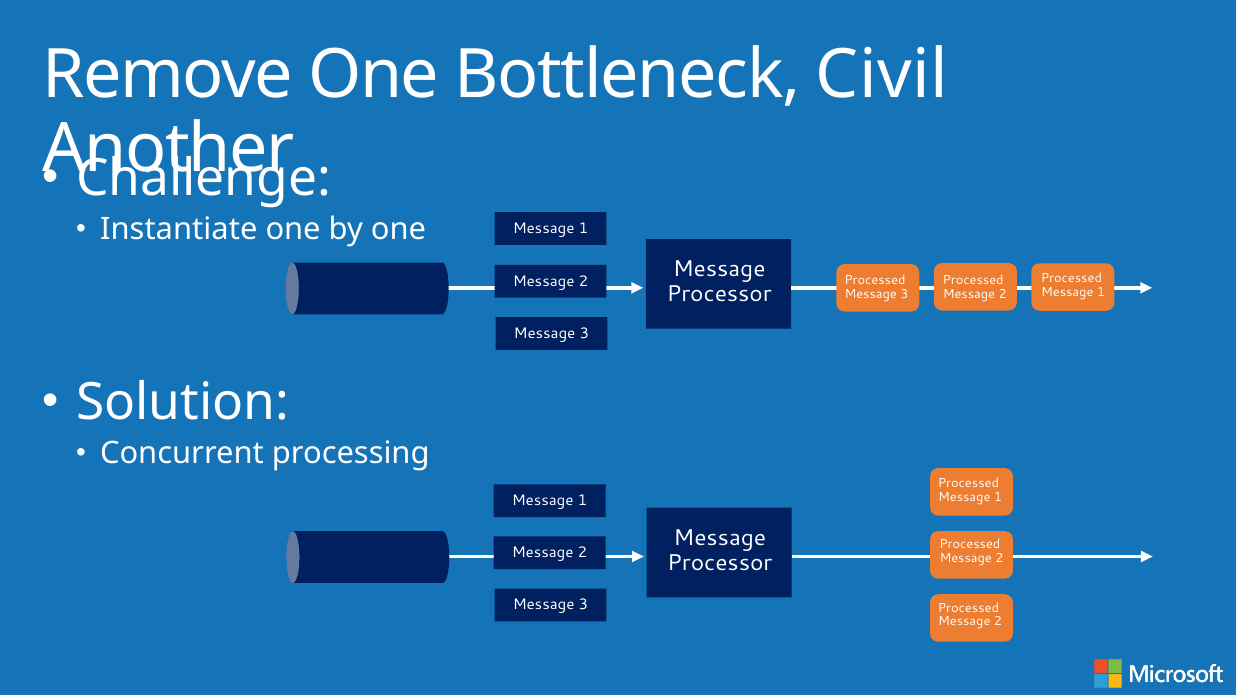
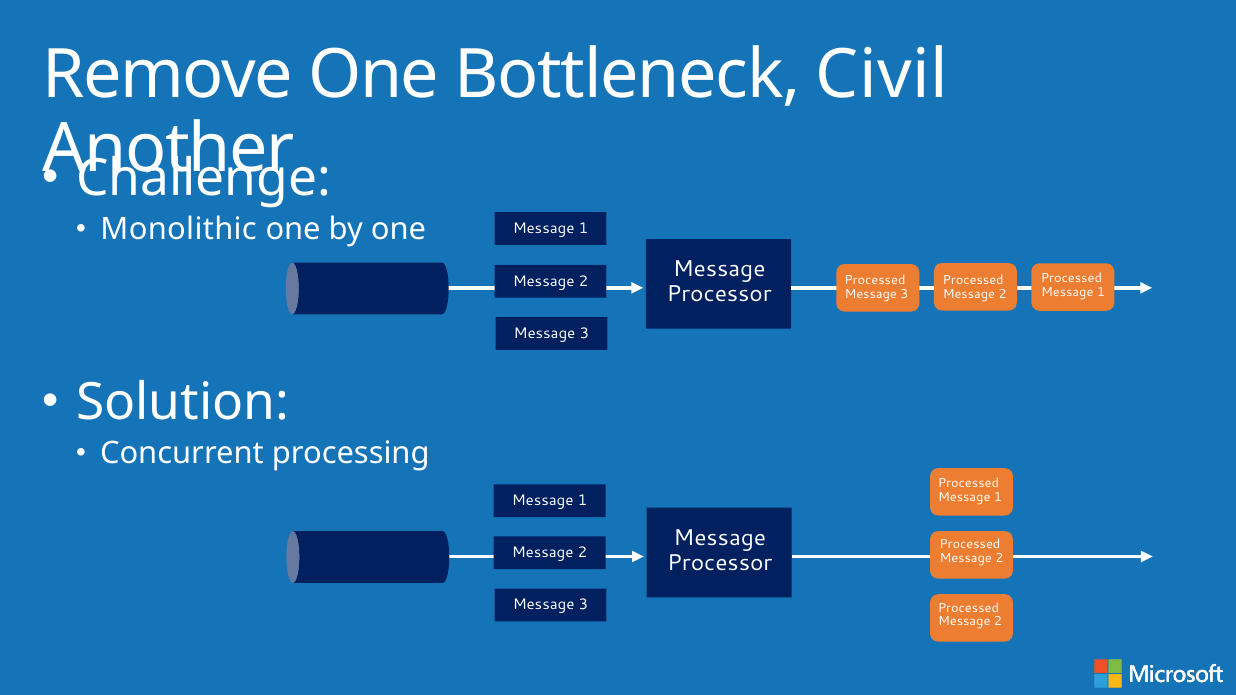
Instantiate: Instantiate -> Monolithic (179, 229)
